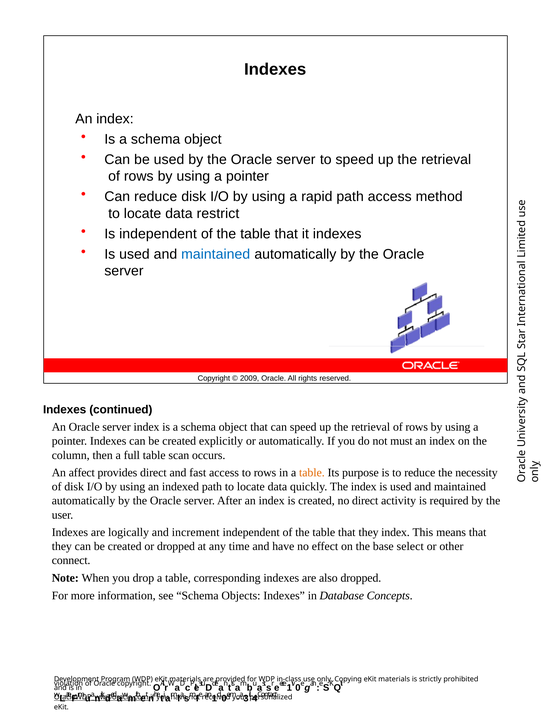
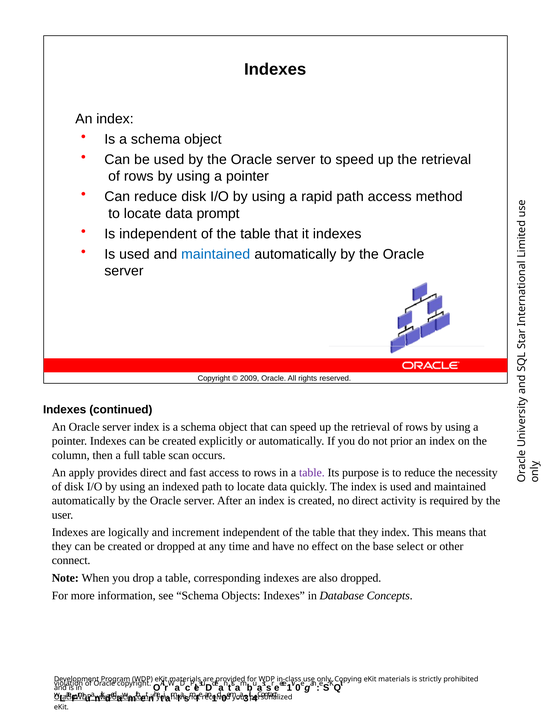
restrict: restrict -> prompt (218, 214)
must: must -> prior (401, 441)
affect: affect -> apply (82, 473)
table colour: orange -> purple (312, 473)
